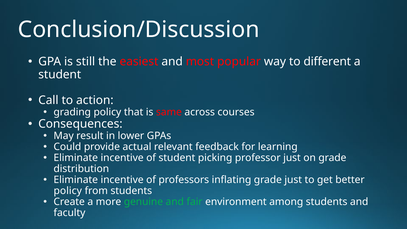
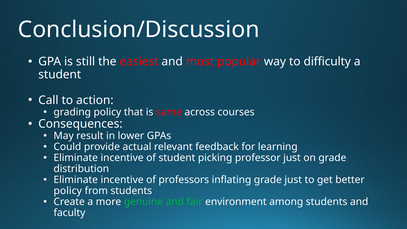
different: different -> difficulty (327, 62)
